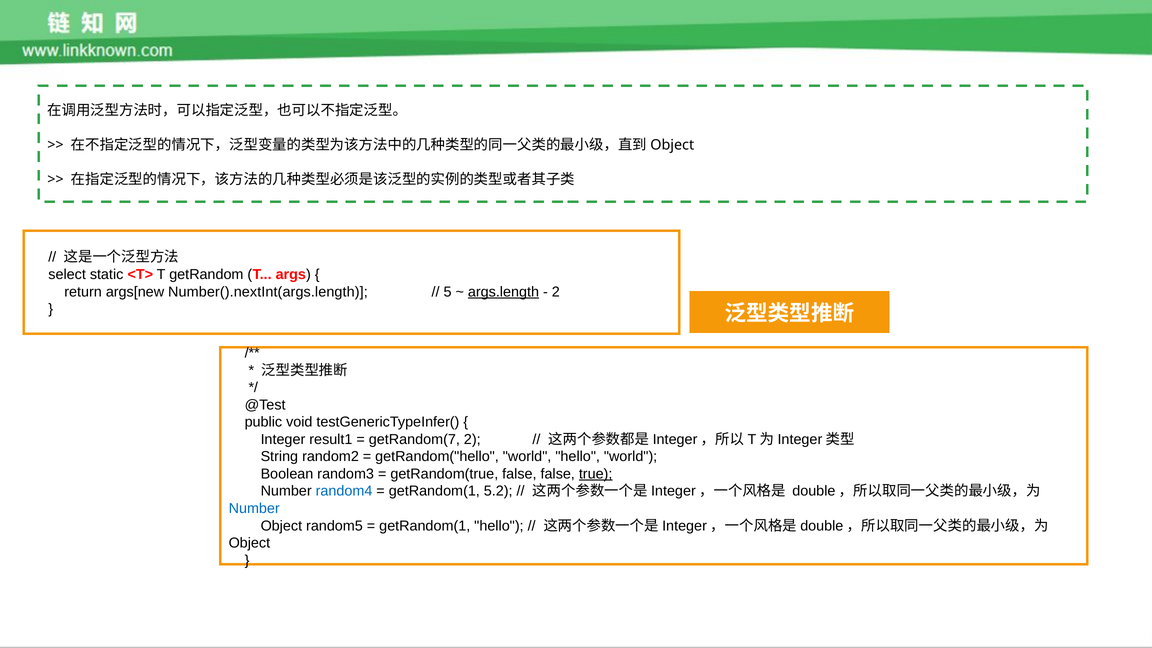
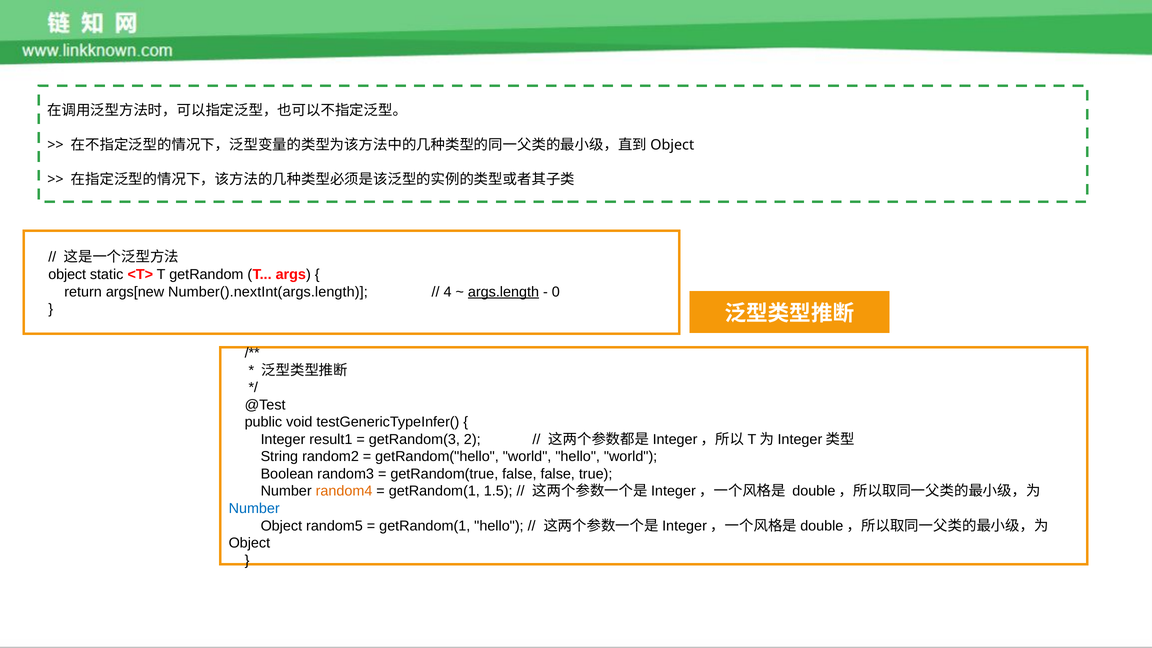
select: select -> object (67, 275)
5: 5 -> 4 (448, 292)
2: 2 -> 0 (556, 292)
getRandom(7: getRandom(7 -> getRandom(3 (414, 439)
true underline: present -> none (596, 474)
random4 colour: blue -> orange (344, 491)
5.2: 5.2 -> 1.5 (498, 491)
